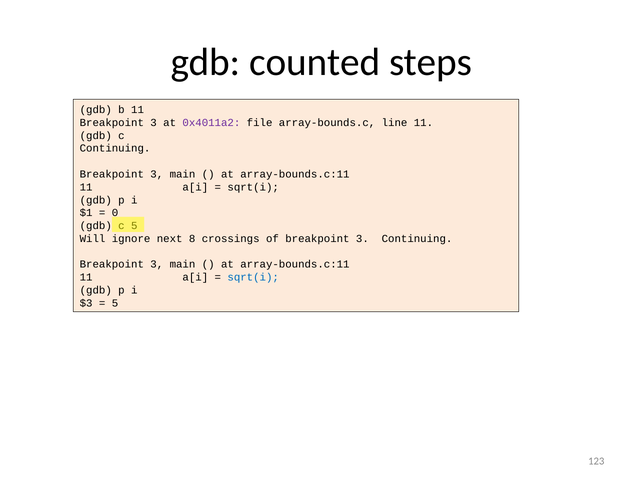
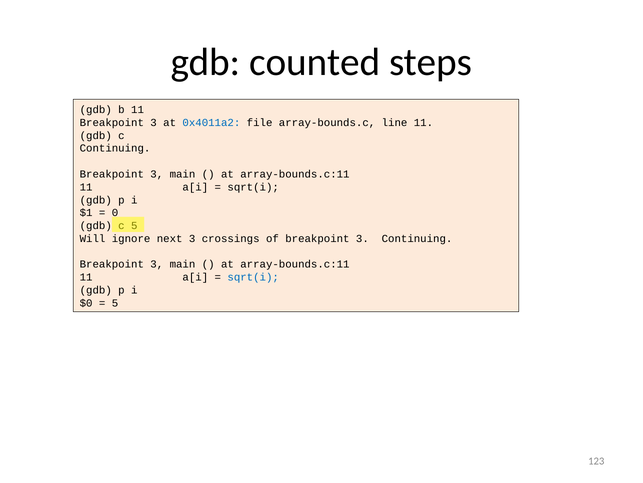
0x4011a2 colour: purple -> blue (211, 123)
next 8: 8 -> 3 (192, 238)
$3: $3 -> $0 (86, 303)
